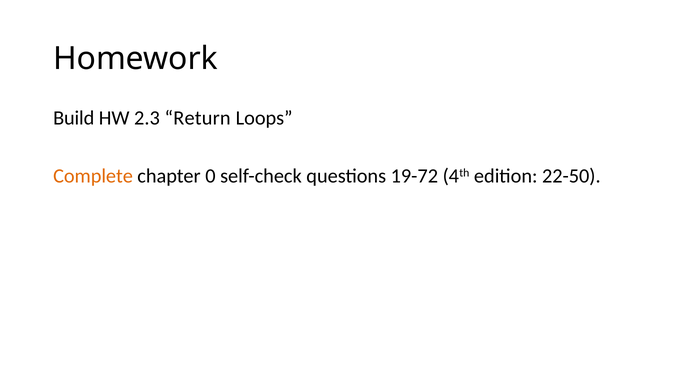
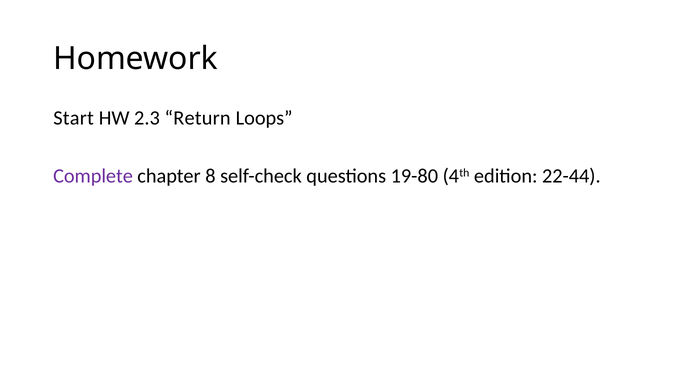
Build: Build -> Start (74, 118)
Complete colour: orange -> purple (93, 176)
0: 0 -> 8 (210, 176)
19-72: 19-72 -> 19-80 (414, 176)
22-50: 22-50 -> 22-44 (571, 176)
